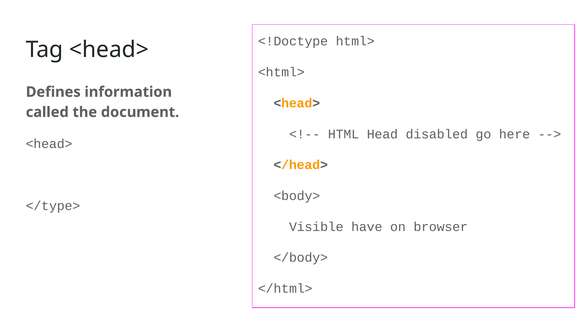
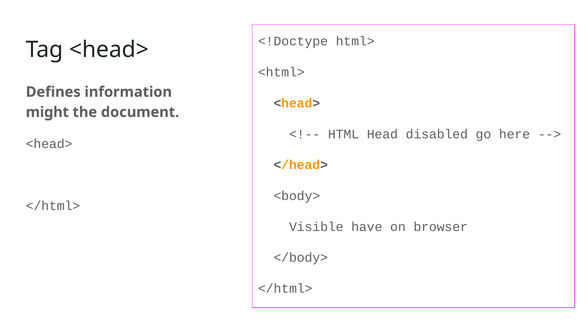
called: called -> might (47, 112)
</type>: </type> -> </html> (53, 206)
